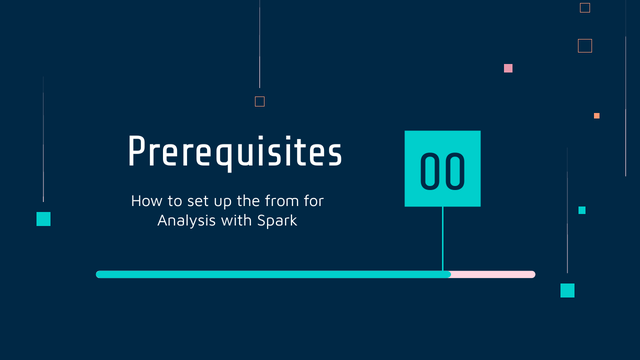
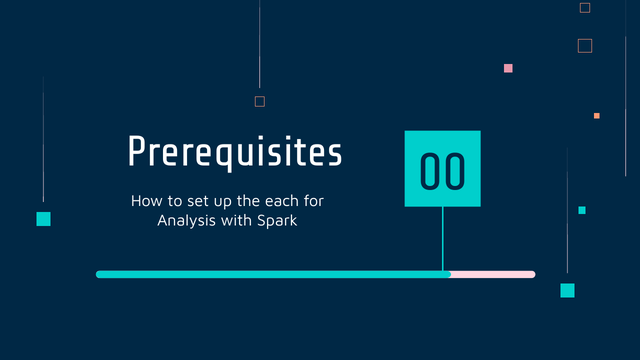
from: from -> each (282, 201)
